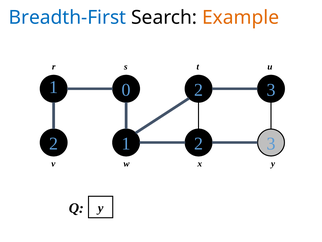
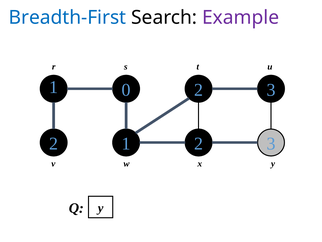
Example colour: orange -> purple (241, 18)
